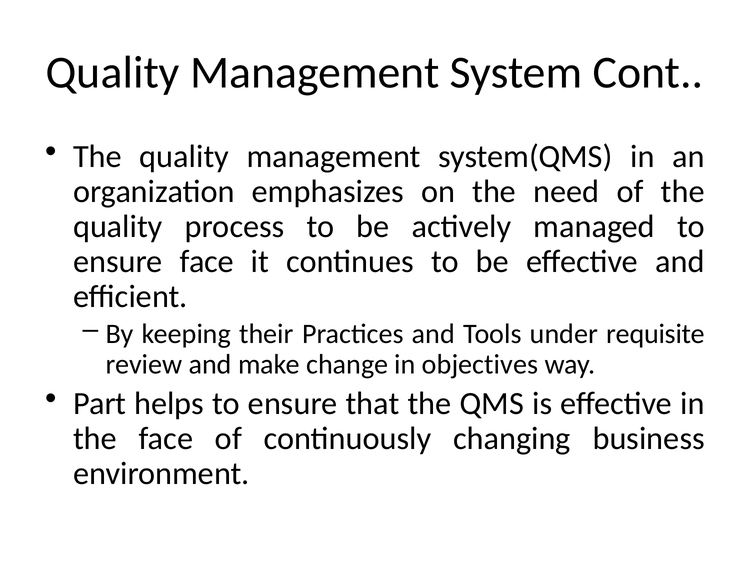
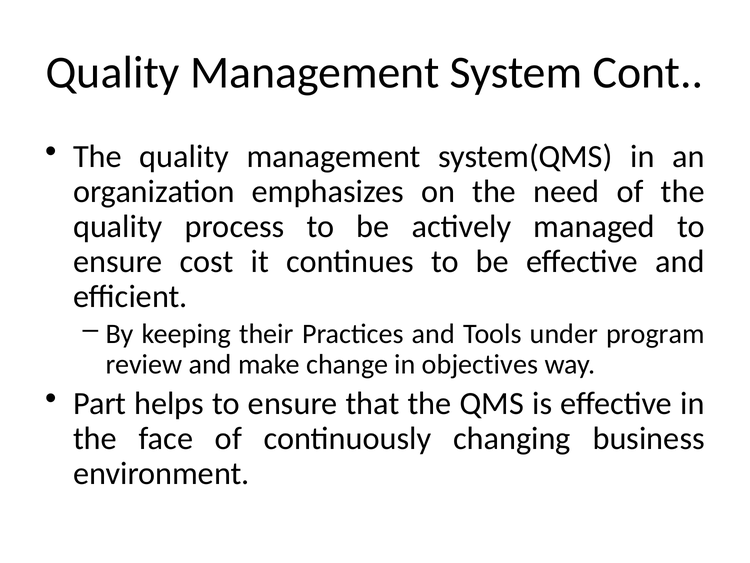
ensure face: face -> cost (207, 261)
requisite: requisite -> program (655, 334)
